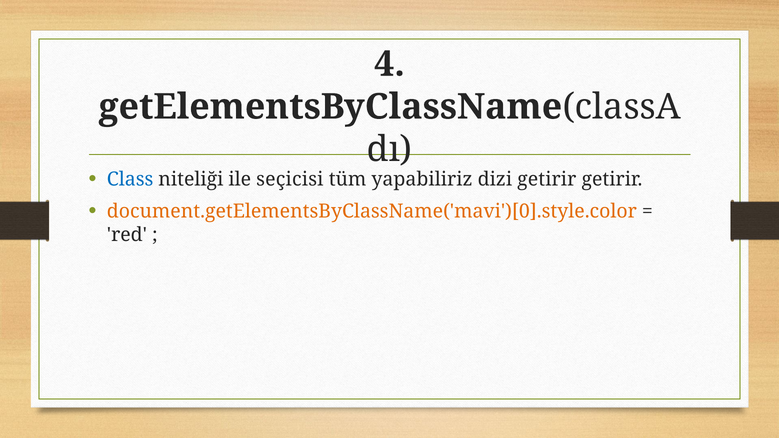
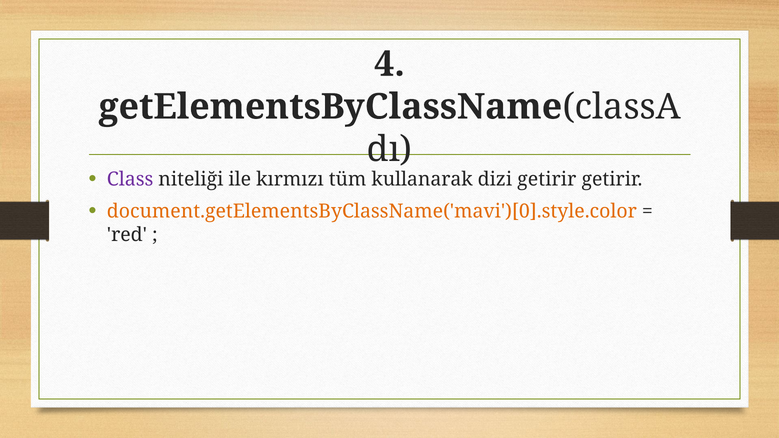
Class colour: blue -> purple (130, 179)
seçicisi: seçicisi -> kırmızı (290, 179)
yapabiliriz: yapabiliriz -> kullanarak (422, 179)
